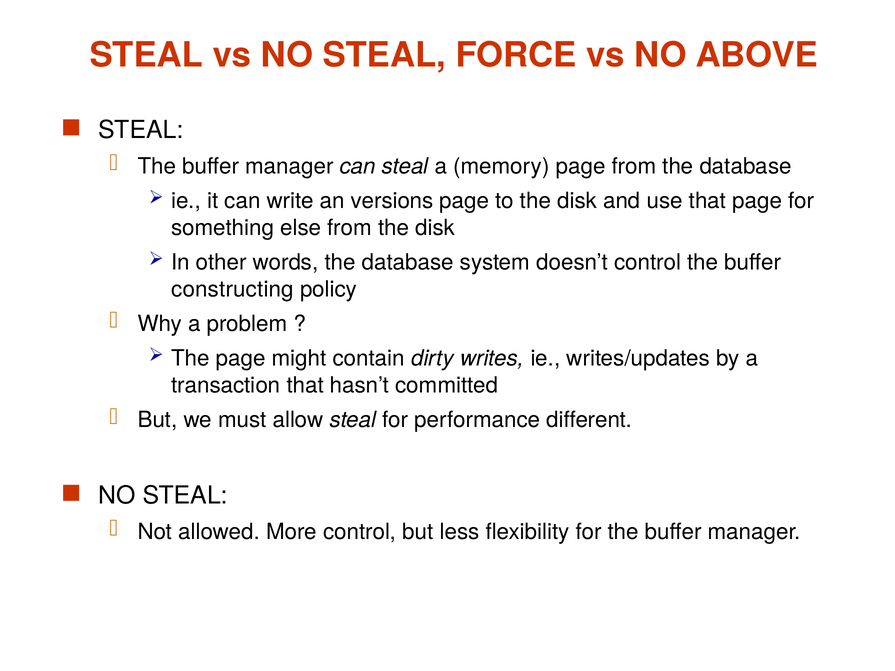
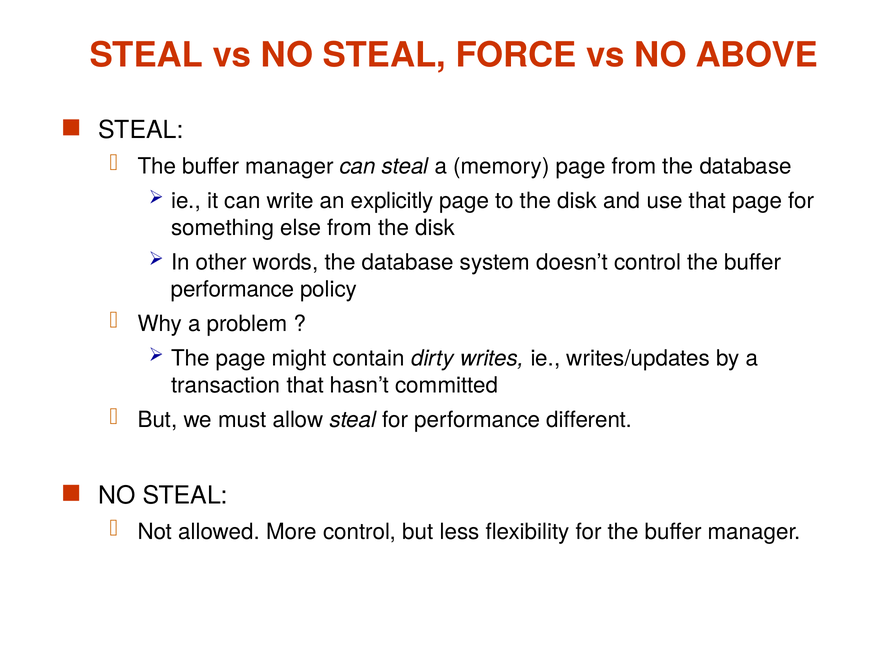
versions: versions -> explicitly (392, 201)
constructing: constructing -> performance (233, 289)
